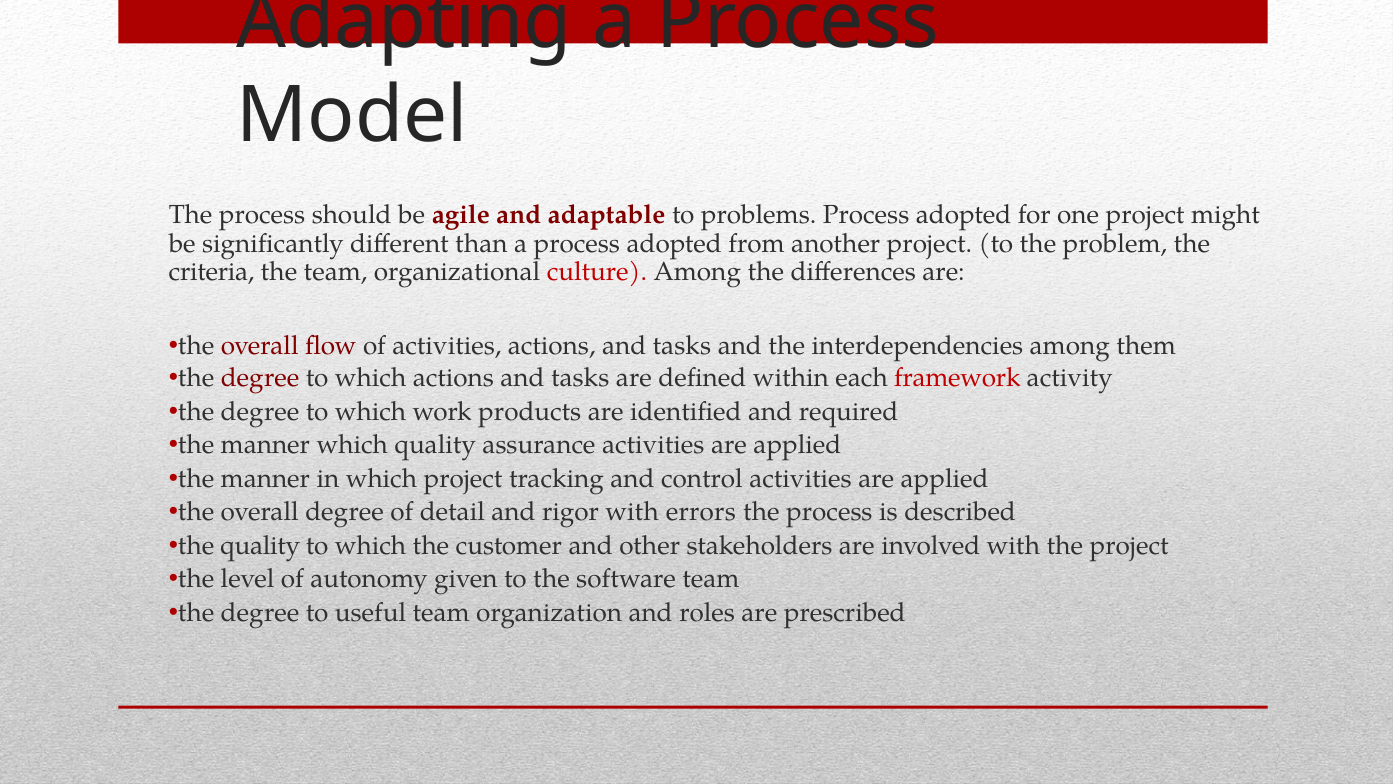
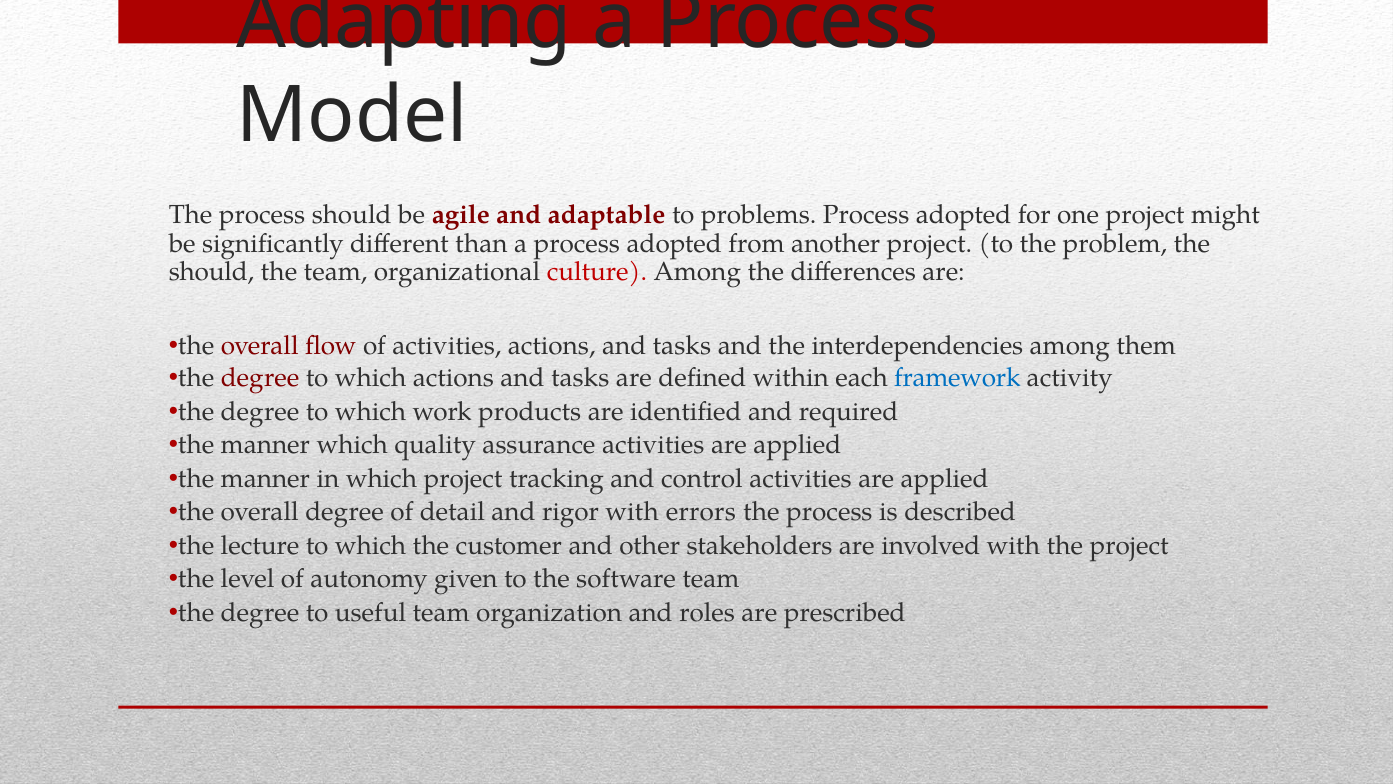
criteria: criteria -> should (212, 272)
framework colour: red -> blue (957, 378)
the quality: quality -> lecture (260, 545)
